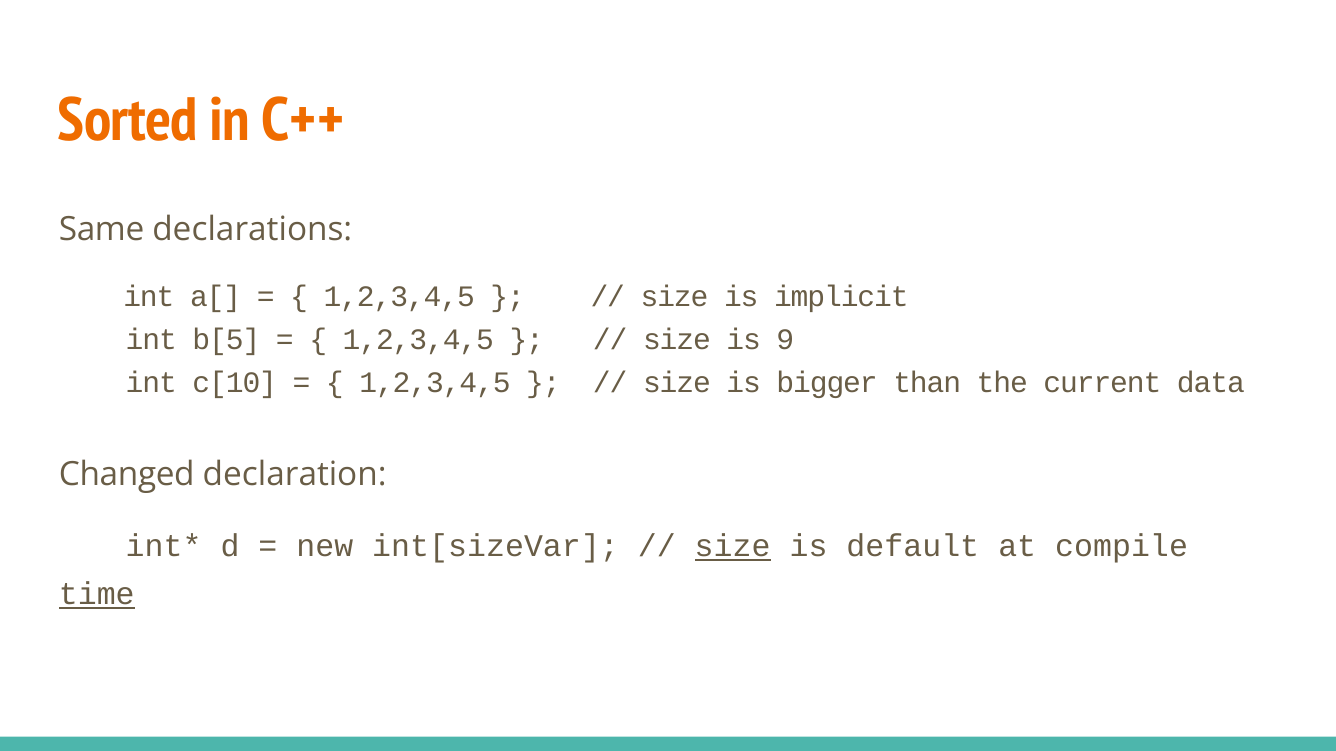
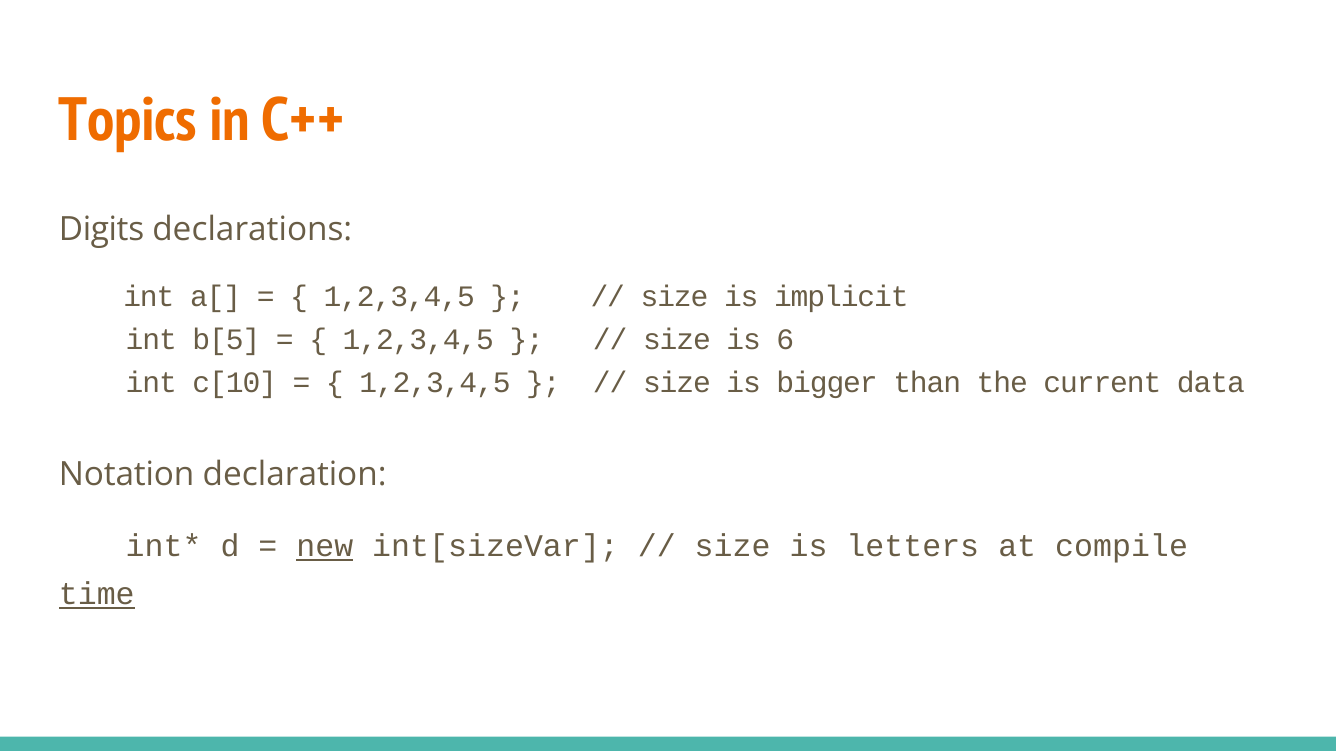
Sorted: Sorted -> Topics (128, 120)
Same: Same -> Digits (102, 230)
9: 9 -> 6 (785, 340)
Changed: Changed -> Notation (127, 475)
new underline: none -> present (325, 546)
size underline: present -> none (733, 546)
default: default -> letters (913, 546)
